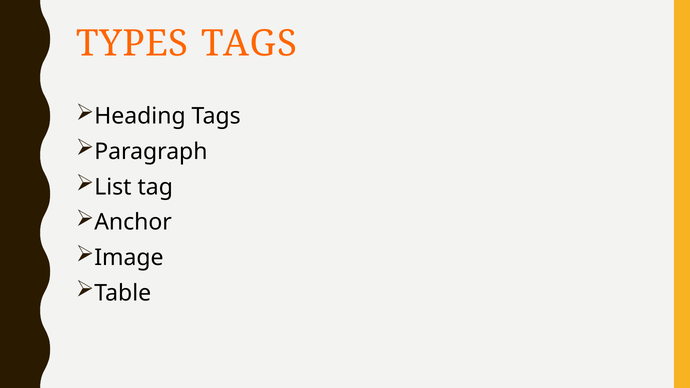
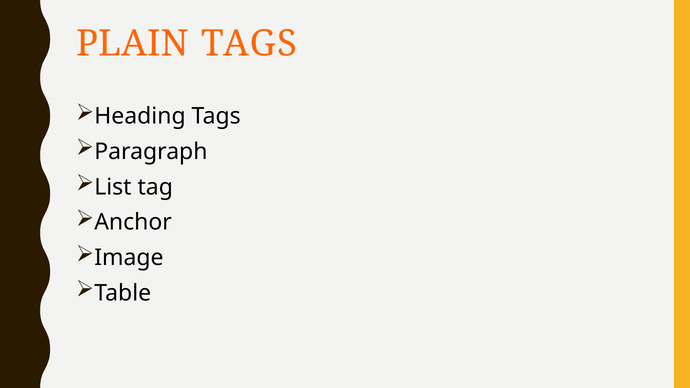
TYPES: TYPES -> PLAIN (132, 44)
